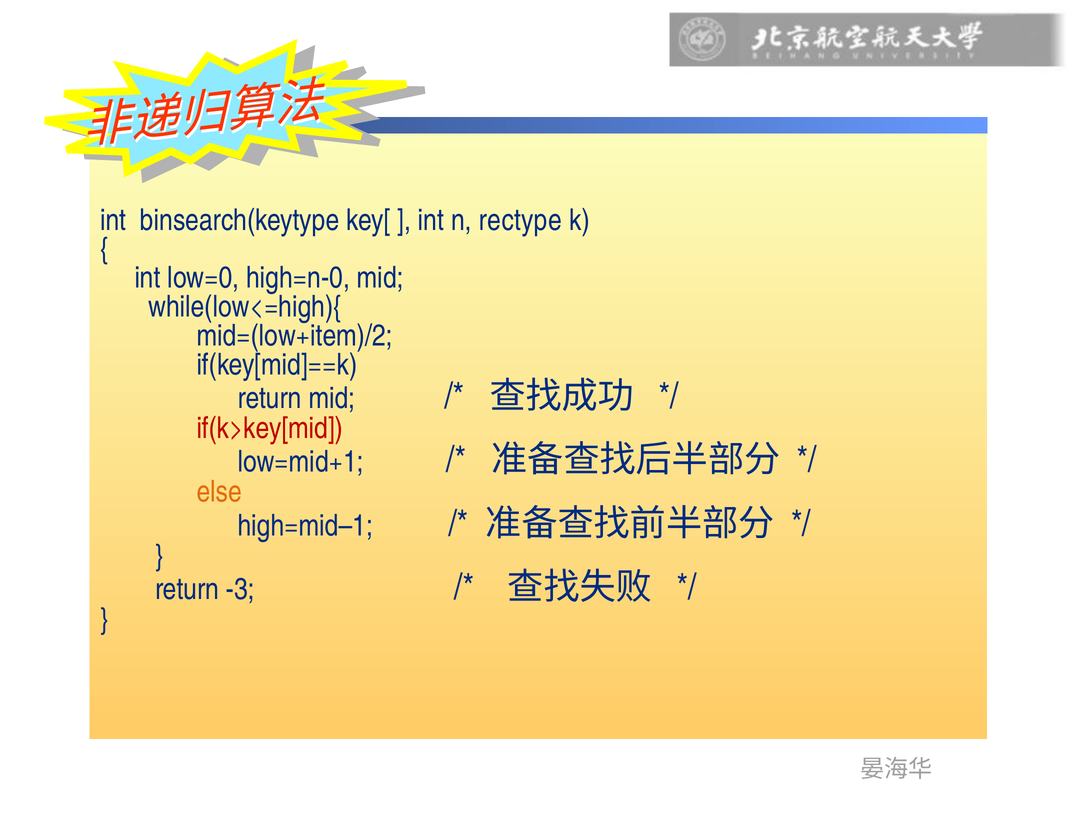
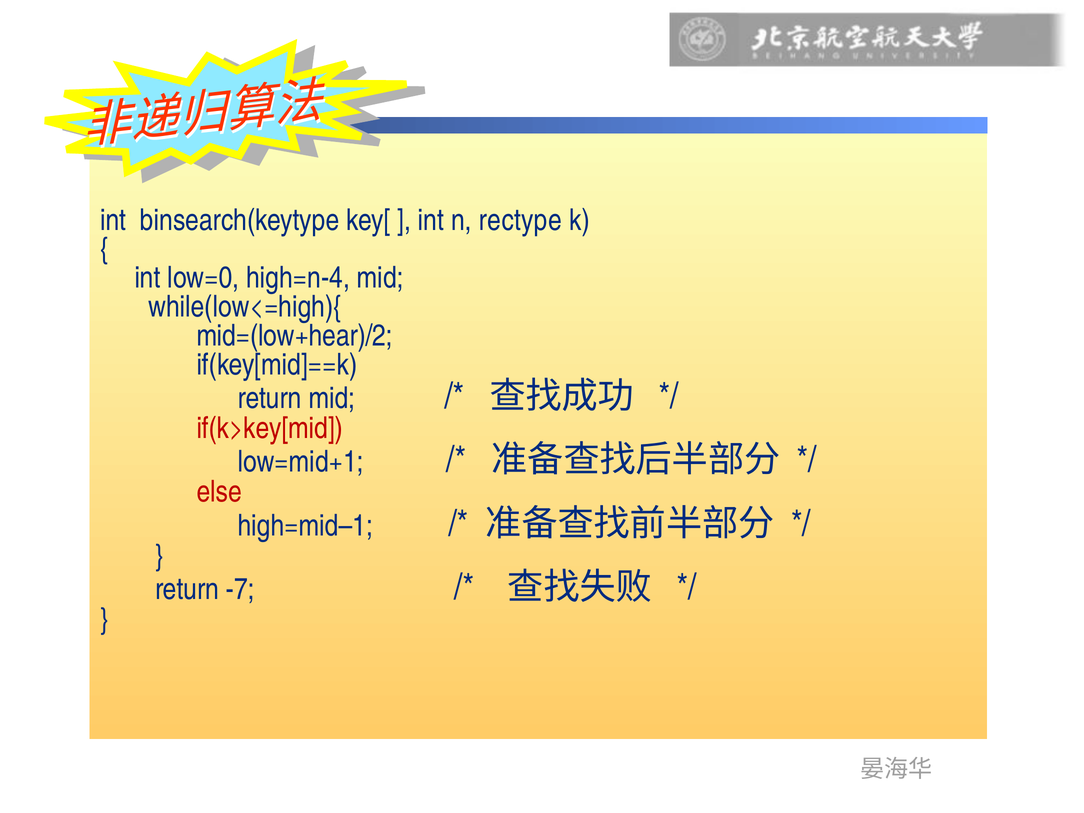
high=n-0: high=n-0 -> high=n-4 (298, 278)
mid=(low+item)/2: mid=(low+item)/2 -> mid=(low+hear)/2 (295, 336)
else colour: orange -> red (219, 492)
-3: -3 -> -7 (240, 589)
